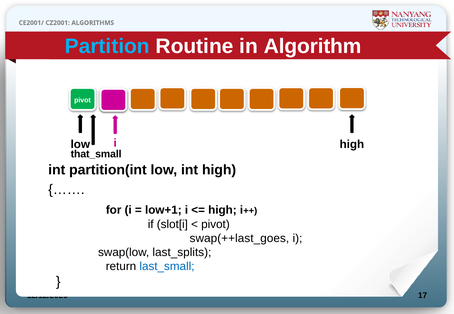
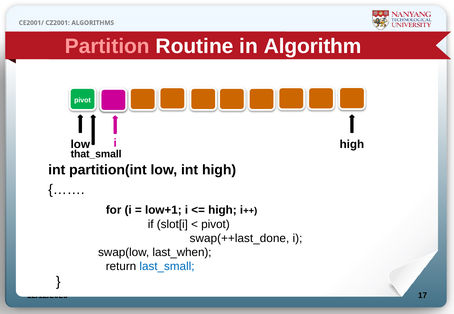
Partition colour: light blue -> pink (107, 46)
swap(++last_goes: swap(++last_goes -> swap(++last_done (239, 239)
last_splits: last_splits -> last_when (182, 253)
